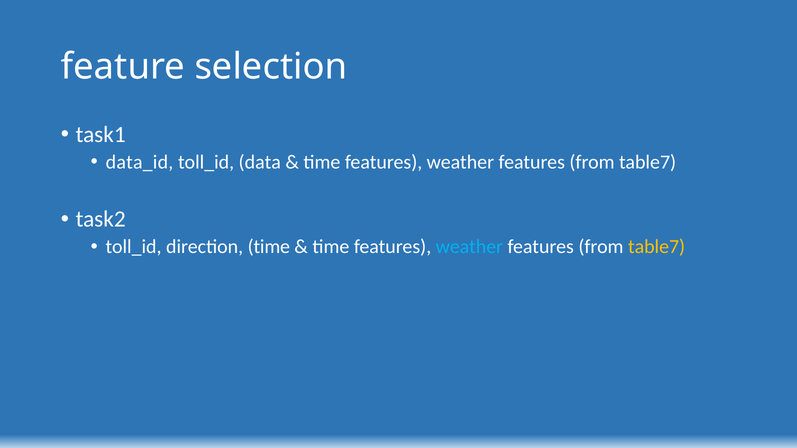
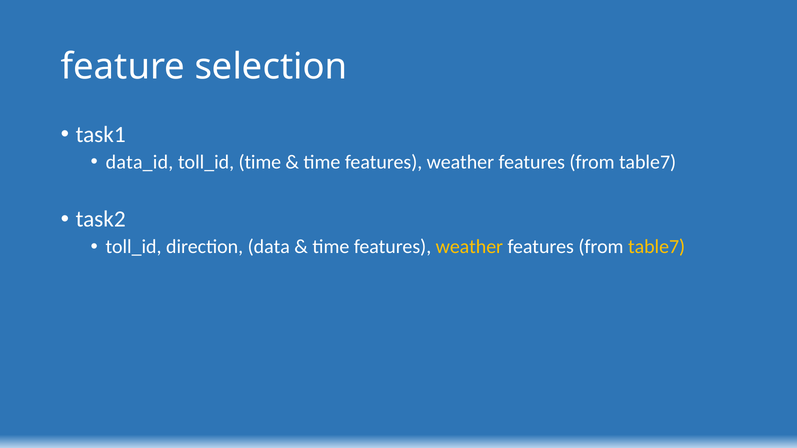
toll_id data: data -> time (260, 162)
direction time: time -> data (269, 247)
weather colour: light blue -> yellow (469, 247)
